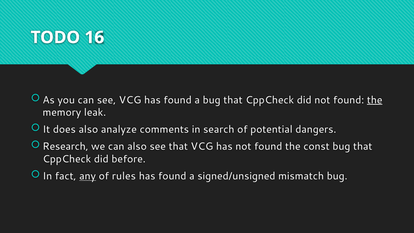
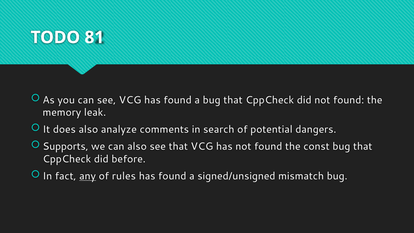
16: 16 -> 81 (94, 37)
the underline: present -> none (375, 100)
Research: Research -> Supports (65, 146)
